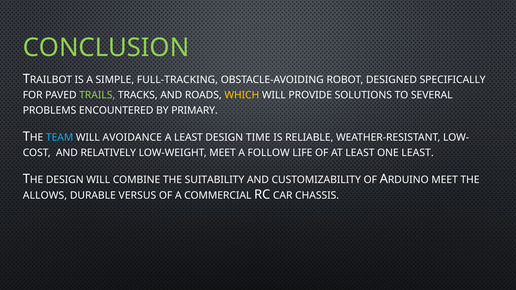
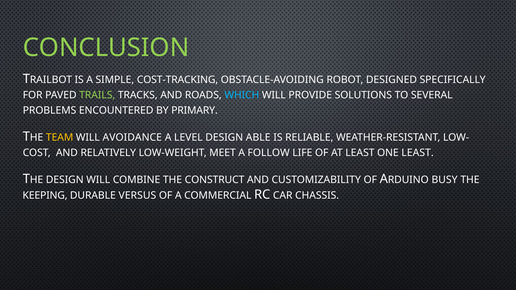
FULL-TRACKING: FULL-TRACKING -> COST-TRACKING (178, 80)
WHICH colour: yellow -> light blue (242, 95)
TEAM colour: light blue -> yellow (60, 138)
A LEAST: LEAST -> LEVEL (188, 138)
TIME: TIME -> ABLE (258, 138)
SUITABILITY: SUITABILITY -> CONSTRUCT (215, 180)
MEET: MEET -> BUSY (445, 180)
ALLOWS: ALLOWS -> KEEPING (45, 195)
